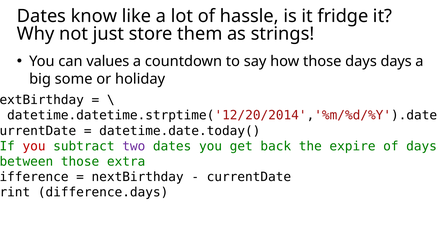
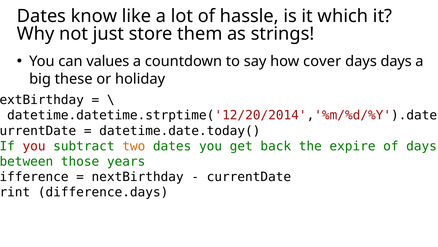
fridge: fridge -> which (343, 16)
how those: those -> cover (322, 61)
some: some -> these (74, 79)
two colour: purple -> orange (134, 146)
extra: extra -> years (126, 161)
